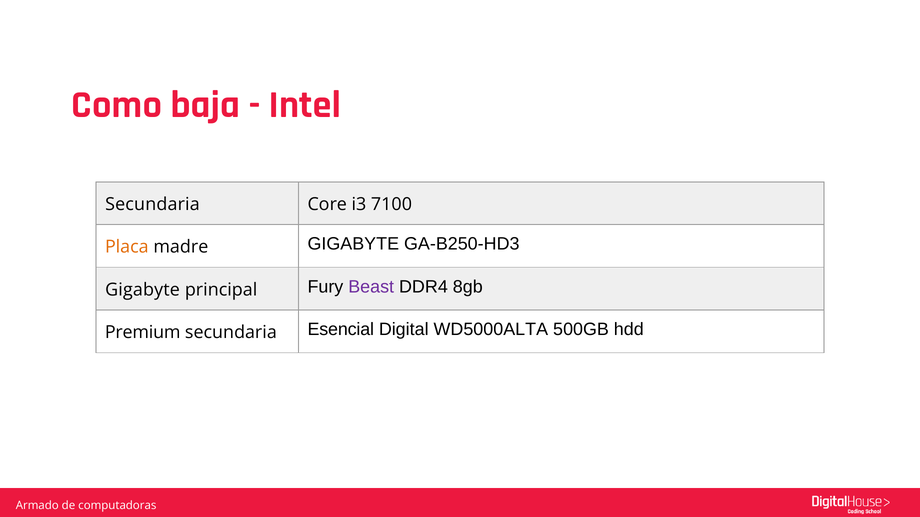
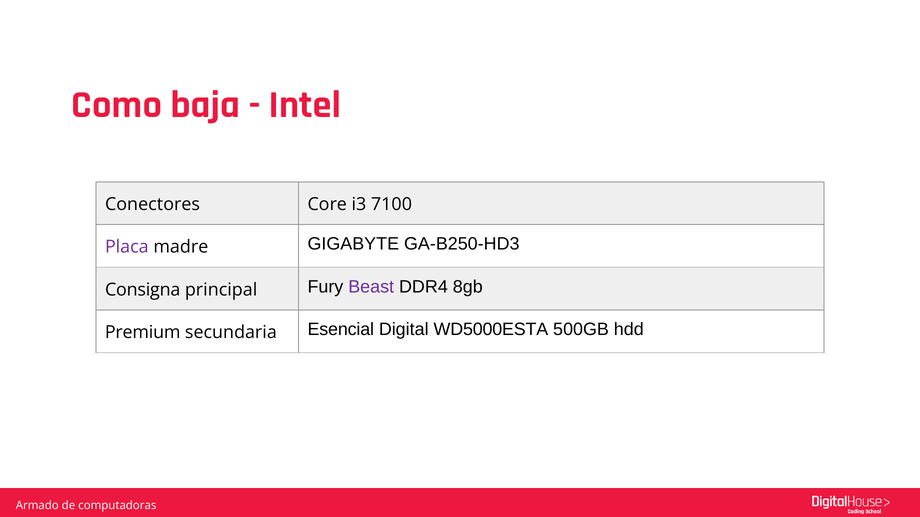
Secundaria: Secundaria -> Conectores (153, 205)
Placa colour: orange -> purple (127, 247)
Gigabyte: Gigabyte -> Consigna (143, 290)
WD5000ALTA: WD5000ALTA -> WD5000ESTA (491, 330)
